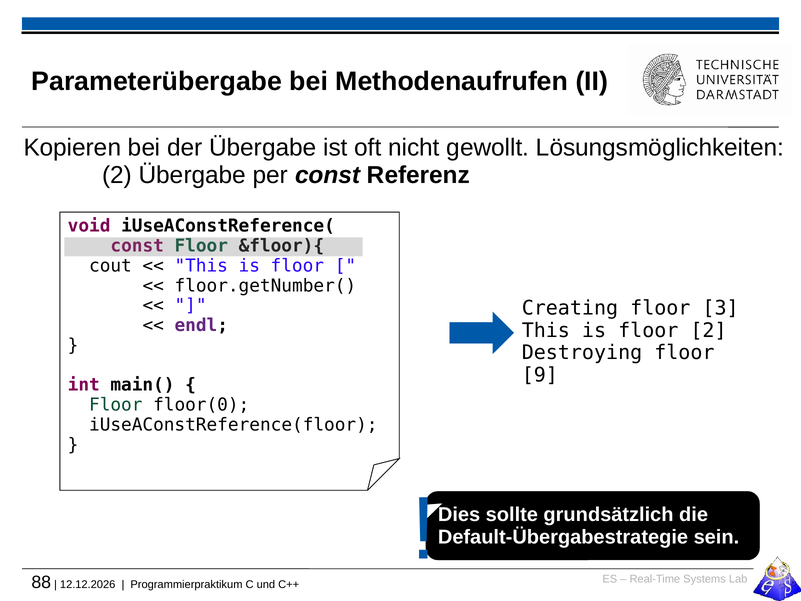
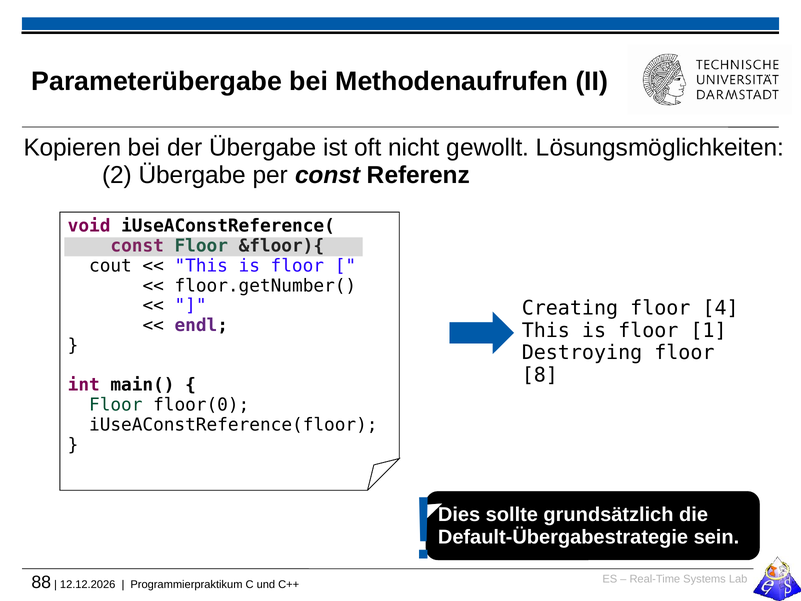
3: 3 -> 4 (721, 308)
floor 2: 2 -> 1 (709, 330)
9: 9 -> 8 (540, 375)
